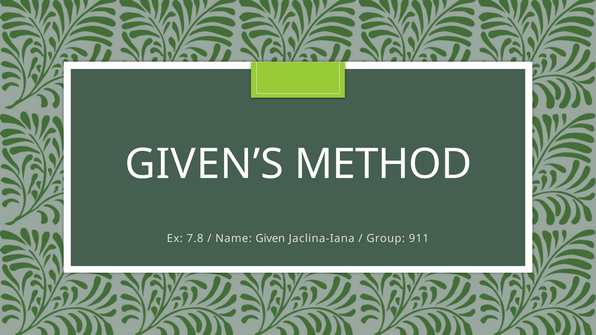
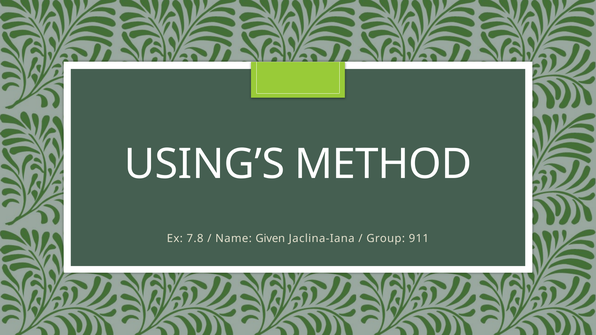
GIVEN’S: GIVEN’S -> USING’S (205, 164)
